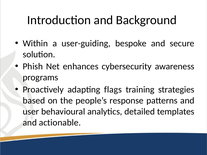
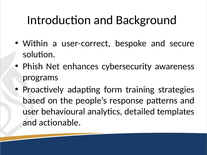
user-guiding: user-guiding -> user-correct (86, 43)
flags: flags -> form (113, 90)
